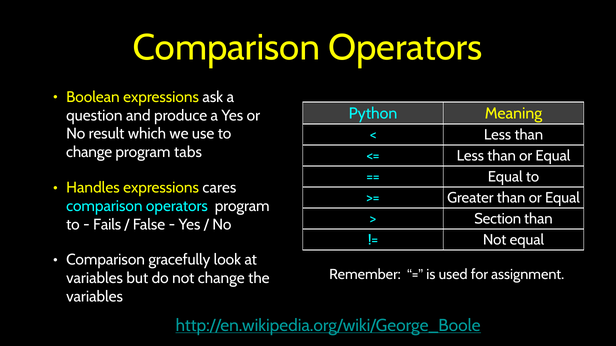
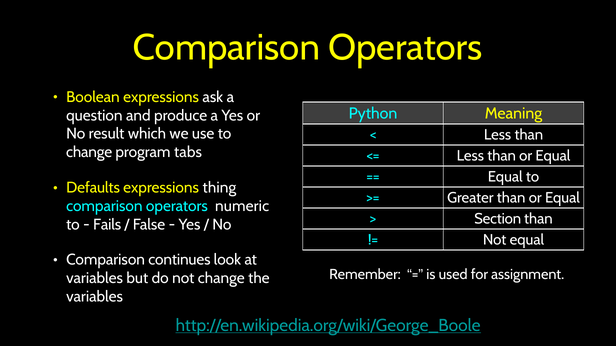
Handles: Handles -> Defaults (93, 188)
cares: cares -> thing (219, 188)
operators program: program -> numeric (242, 206)
gracefully: gracefully -> continues (179, 260)
